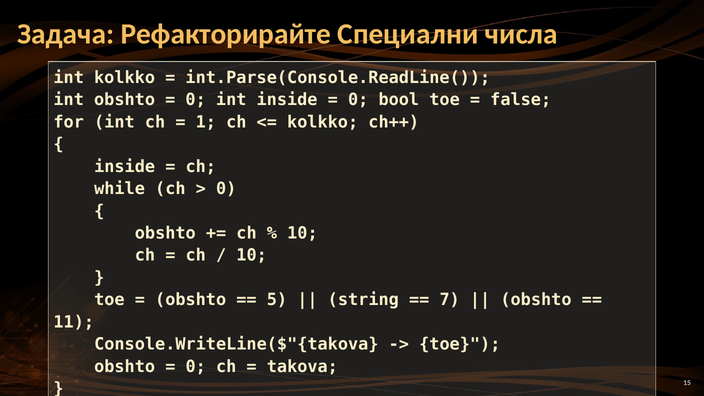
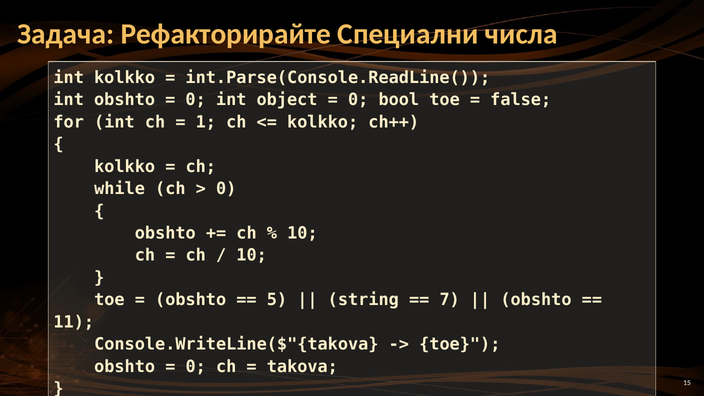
int inside: inside -> object (287, 100)
inside: inside -> kolkko (125, 166)
